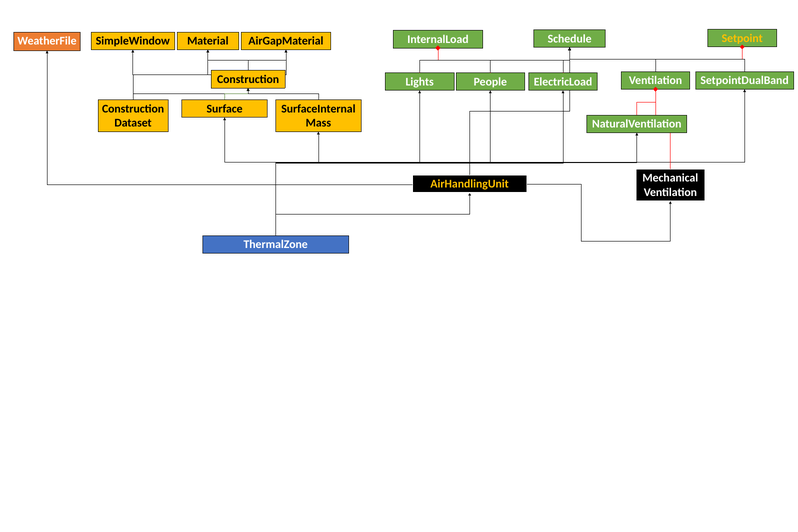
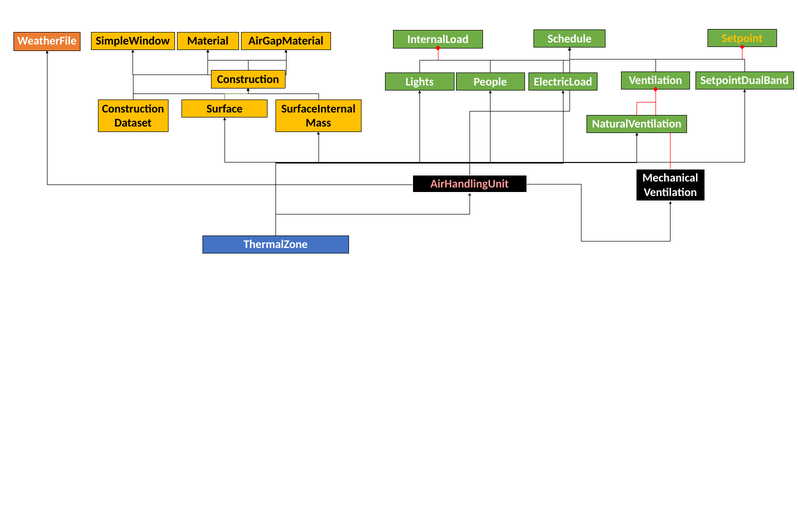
AirHandlingUnit colour: yellow -> pink (470, 184)
